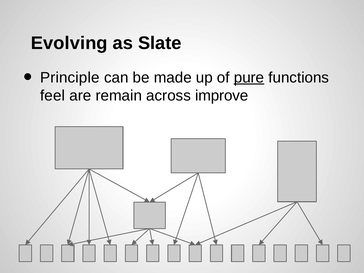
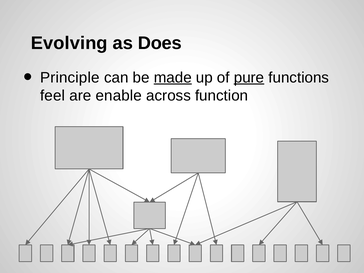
Slate: Slate -> Does (160, 43)
made underline: none -> present (173, 77)
remain: remain -> enable (119, 96)
improve: improve -> function (222, 96)
